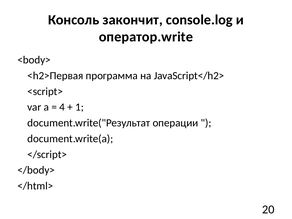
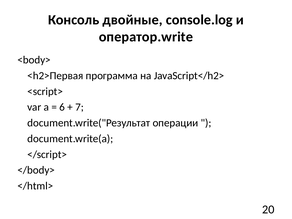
закончит: закончит -> двойные (133, 20)
4: 4 -> 6 (62, 107)
1: 1 -> 7 (80, 107)
